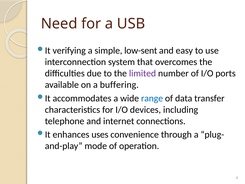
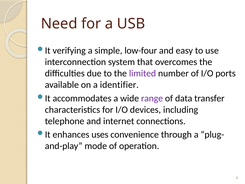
low-sent: low-sent -> low-four (141, 50)
buffering: buffering -> identifier (119, 85)
range colour: blue -> purple (152, 98)
